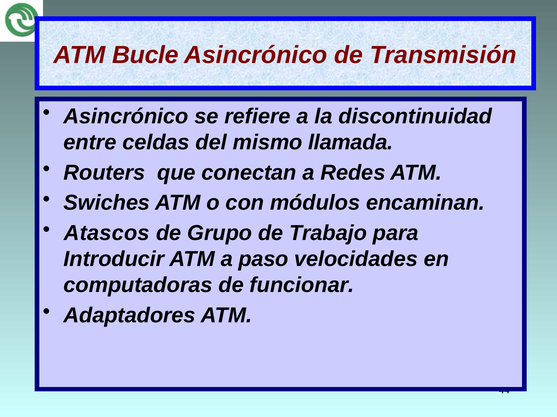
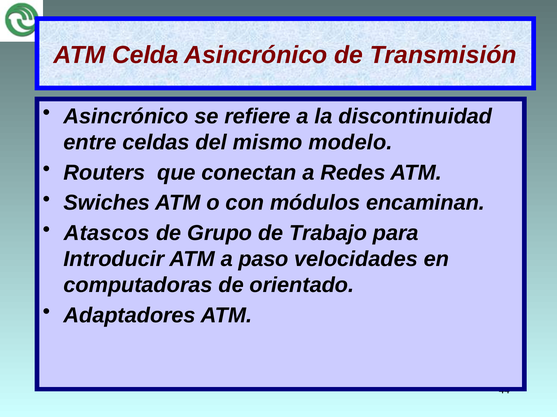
Bucle: Bucle -> Celda (145, 55)
llamada: llamada -> modelo (350, 143)
funcionar: funcionar -> orientado (302, 286)
